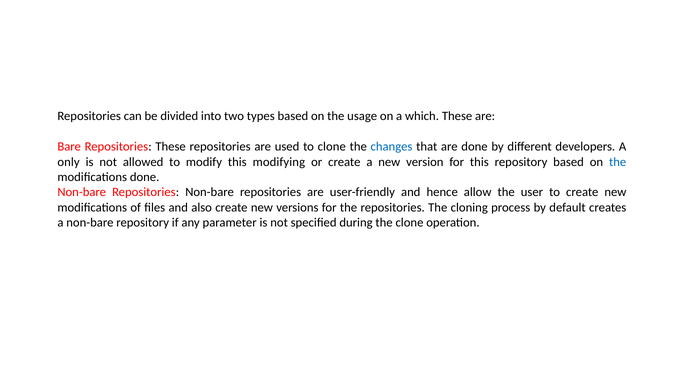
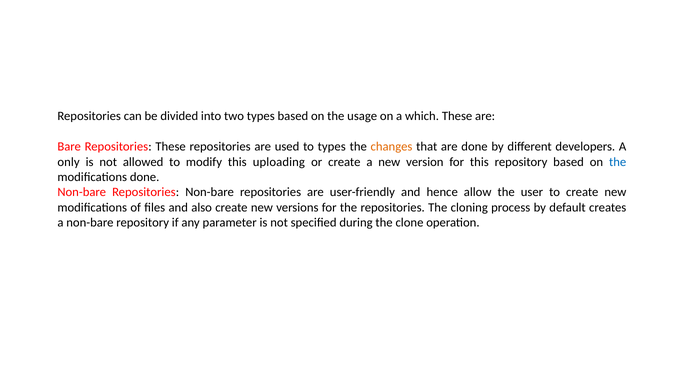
to clone: clone -> types (332, 147)
changes colour: blue -> orange (392, 147)
modifying: modifying -> uploading (279, 162)
